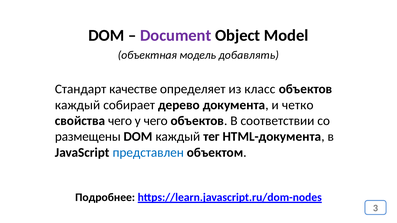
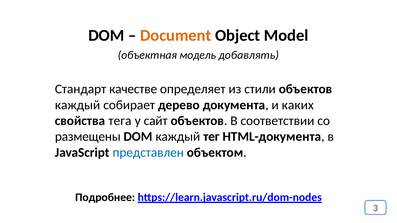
Document colour: purple -> orange (176, 35)
класс: класс -> стили (260, 89)
четко: четко -> каких (298, 105)
свойства чего: чего -> тега (120, 121)
у чего: чего -> сайт (156, 121)
